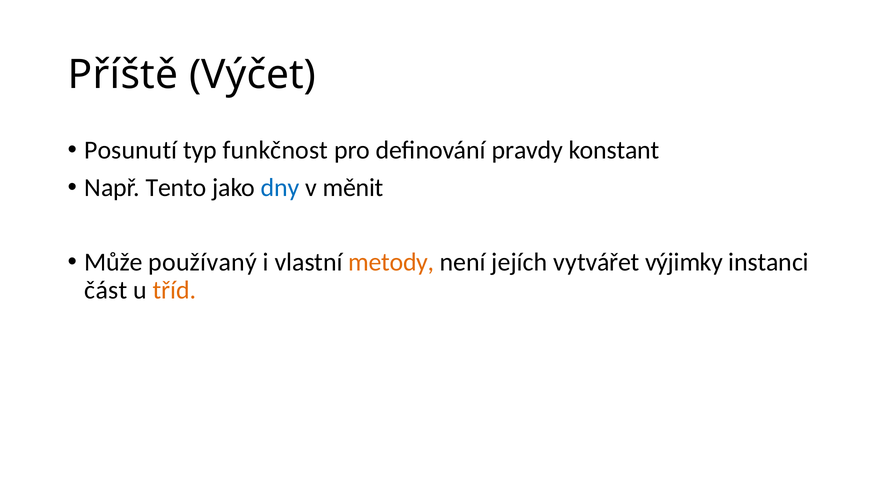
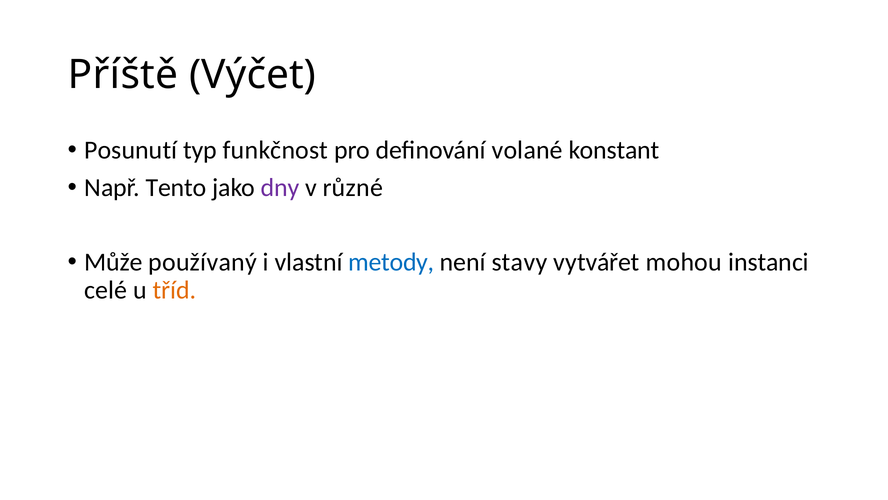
pravdy: pravdy -> volané (527, 150)
dny colour: blue -> purple (280, 187)
měnit: měnit -> různé (353, 187)
metody colour: orange -> blue (391, 262)
jejích: jejích -> stavy (519, 262)
výjimky: výjimky -> mohou (684, 262)
část: část -> celé (106, 290)
